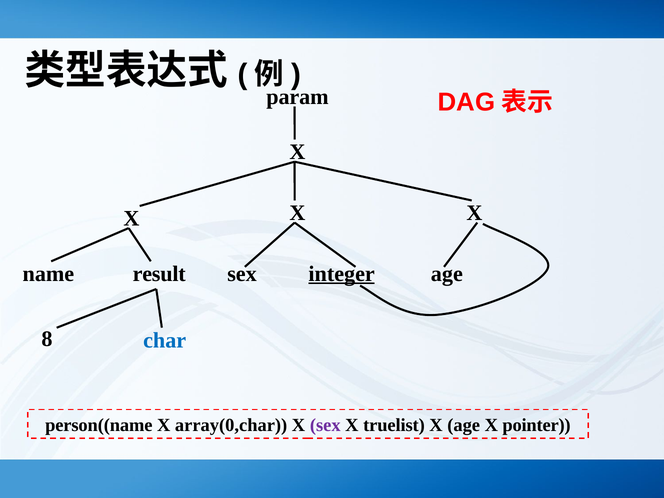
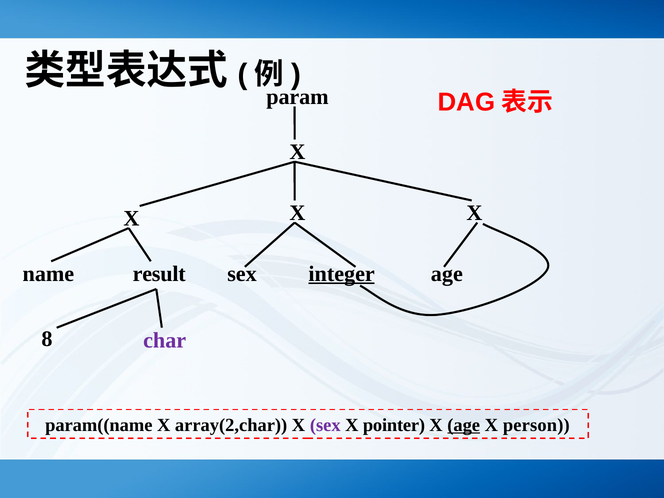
char colour: blue -> purple (165, 340)
person((name: person((name -> param((name (99, 425)
array(0,char: array(0,char -> array(2,char (231, 425)
truelist: truelist -> pointer (394, 425)
age underline: none -> present (464, 425)
pointer: pointer -> person (536, 425)
